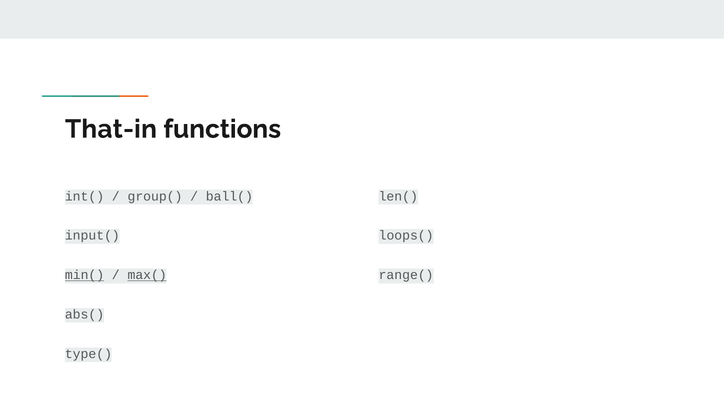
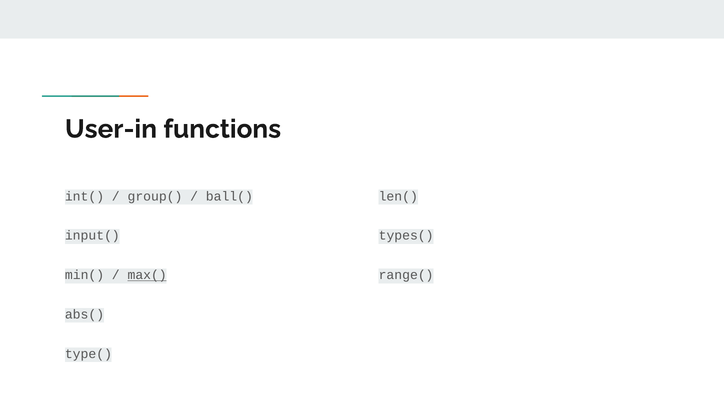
That-in: That-in -> User-in (111, 129)
loops(: loops( -> types( (406, 236)
min( underline: present -> none (85, 275)
